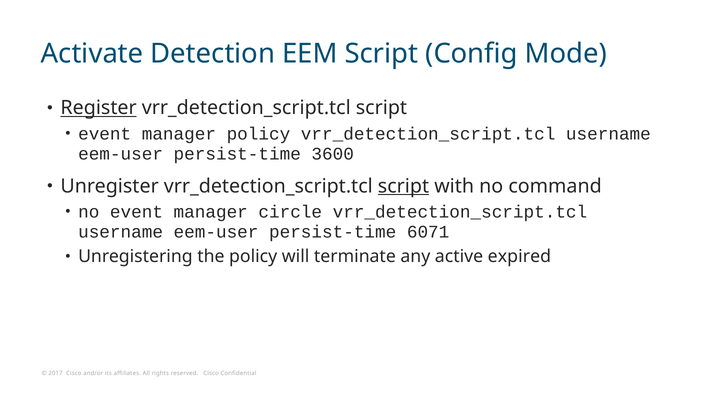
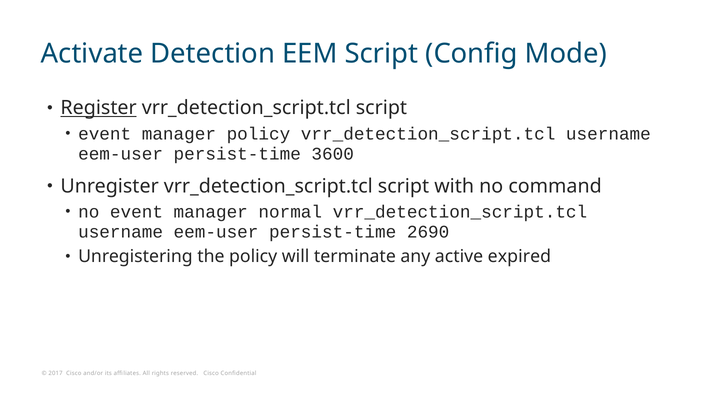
script underline: present -> none (403, 186)
circle: circle -> normal (290, 212)
6071: 6071 -> 2690 (428, 232)
